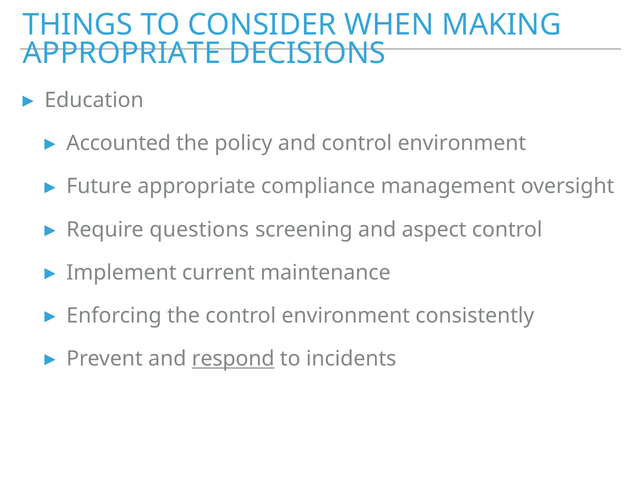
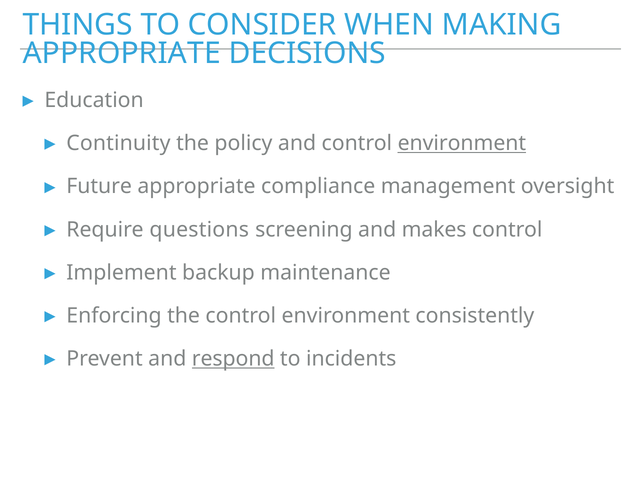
Accounted: Accounted -> Continuity (118, 143)
environment underline: none -> present (462, 143)
aspect: aspect -> makes (434, 229)
current: current -> backup (218, 272)
